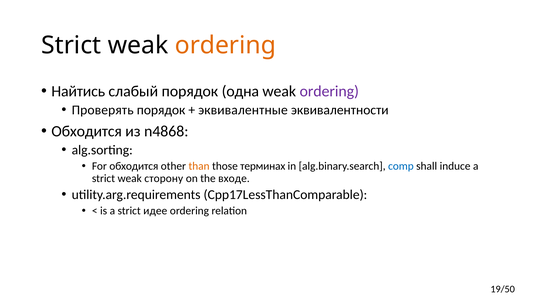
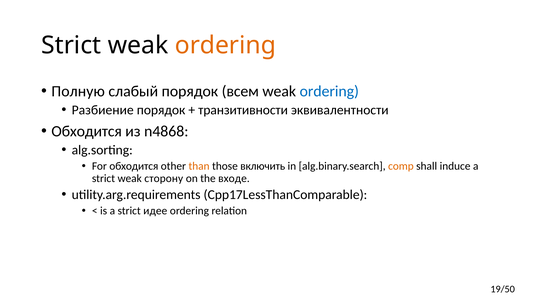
Найтись: Найтись -> Полную (78, 91)
одна: одна -> всем (240, 91)
ordering colour: purple -> blue (329, 91)
Проверять: Проверять -> Разбиение (103, 110)
эквивалентные: эквивалентные -> транзитивности (243, 110)
терминах: терминах -> включить (263, 166)
comp colour: blue -> orange (401, 166)
